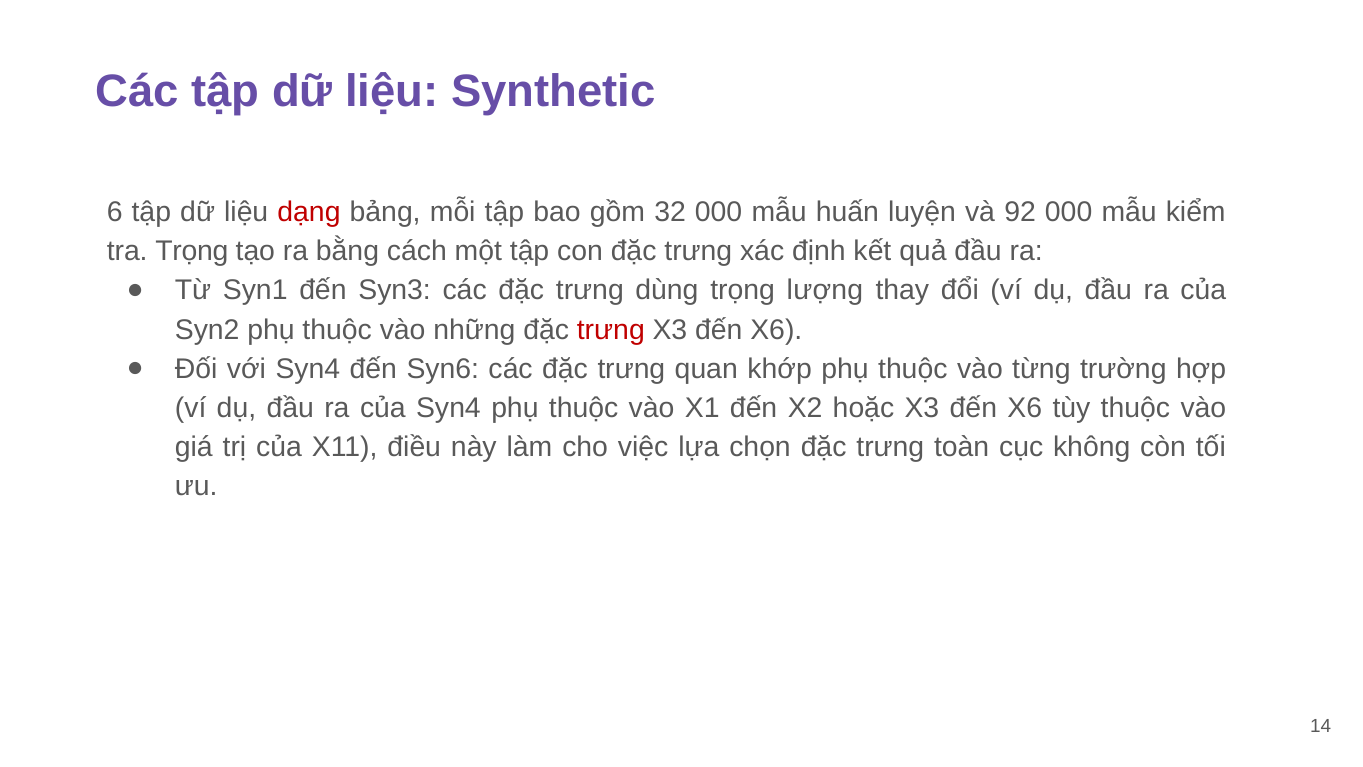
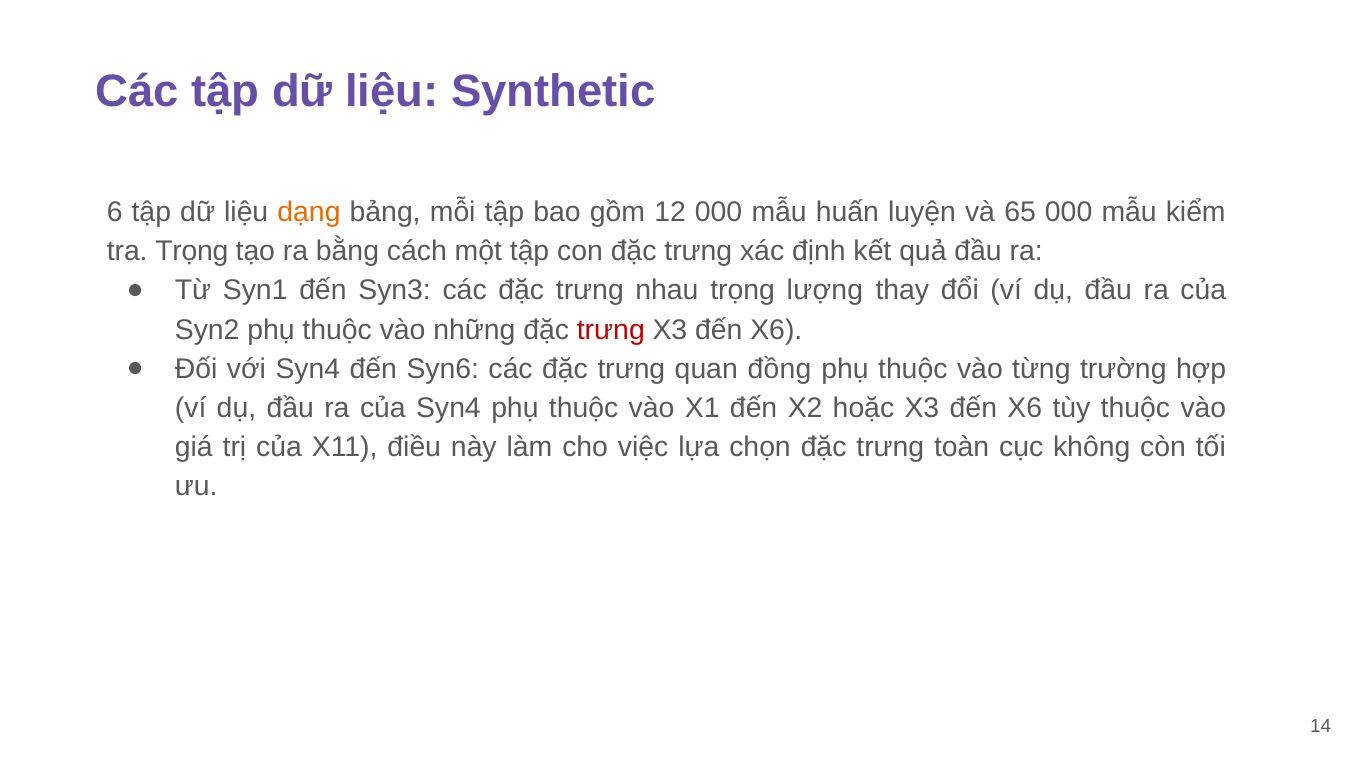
dạng colour: red -> orange (309, 212)
32: 32 -> 12 (670, 212)
92: 92 -> 65 (1020, 212)
dùng: dùng -> nhau (667, 290)
khớp: khớp -> đồng (780, 369)
